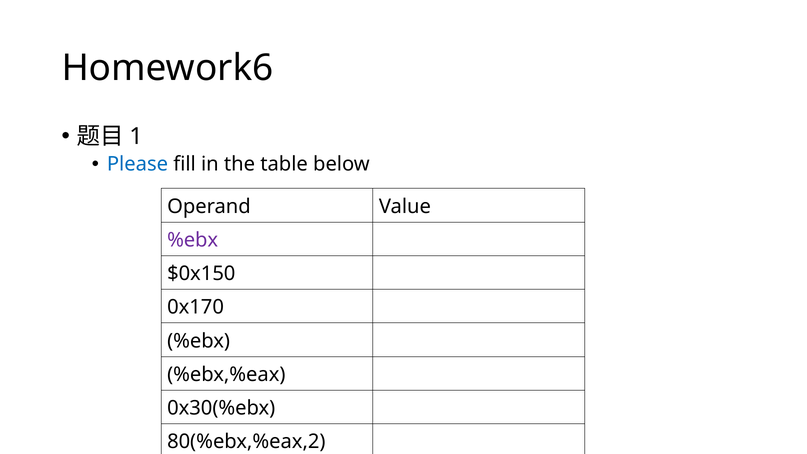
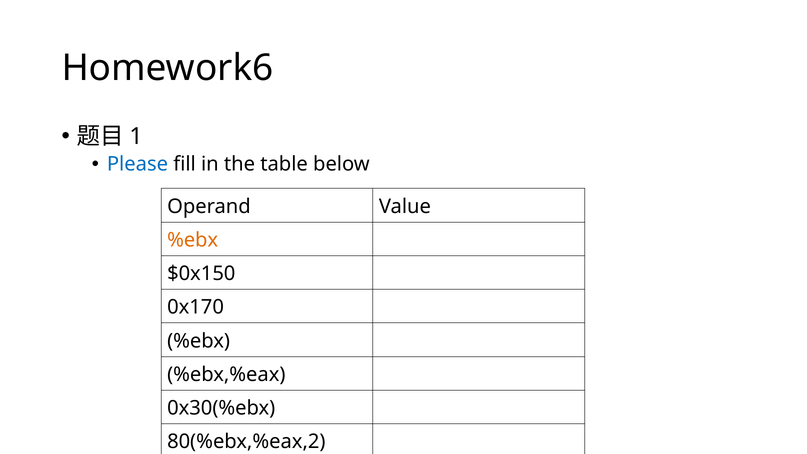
%ebx colour: purple -> orange (193, 240)
